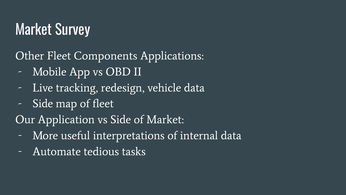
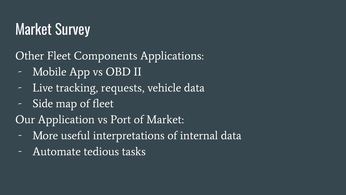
redesign: redesign -> requests (123, 88)
vs Side: Side -> Port (121, 119)
